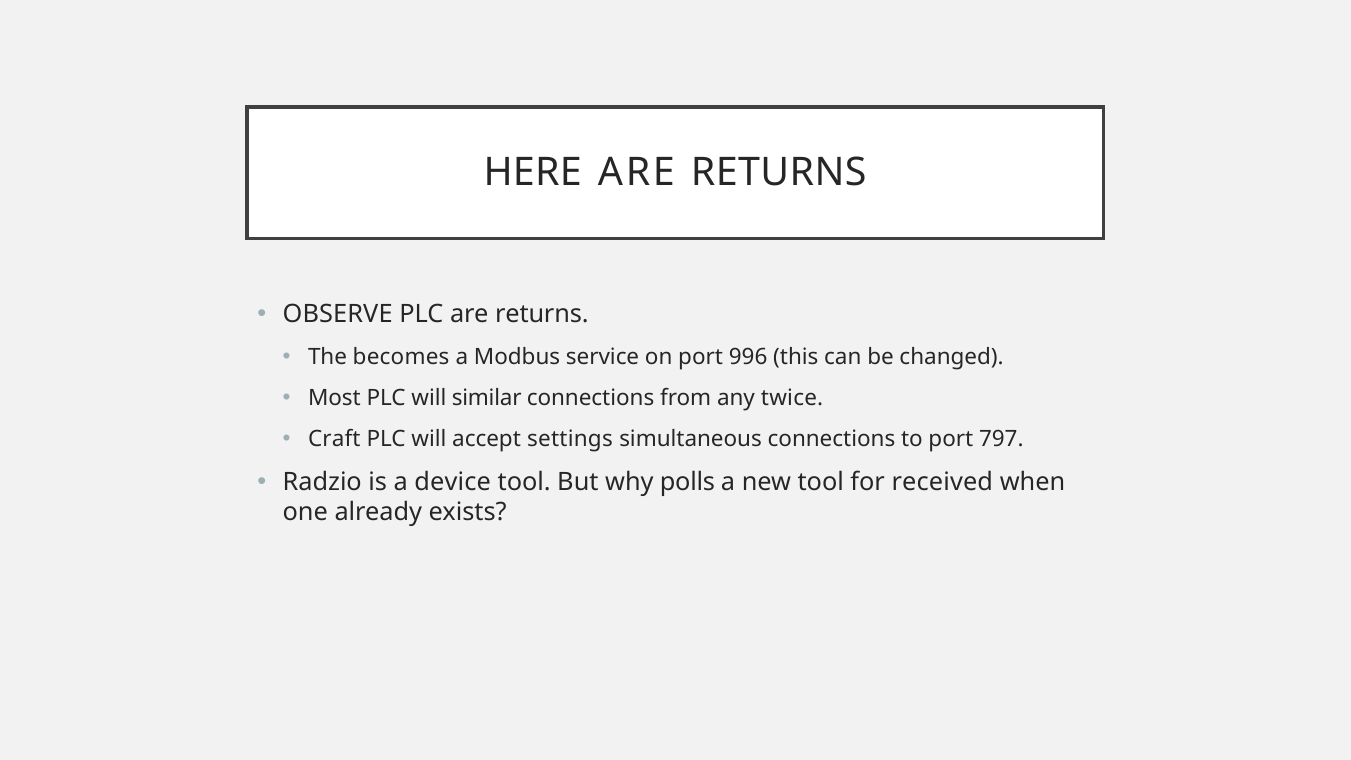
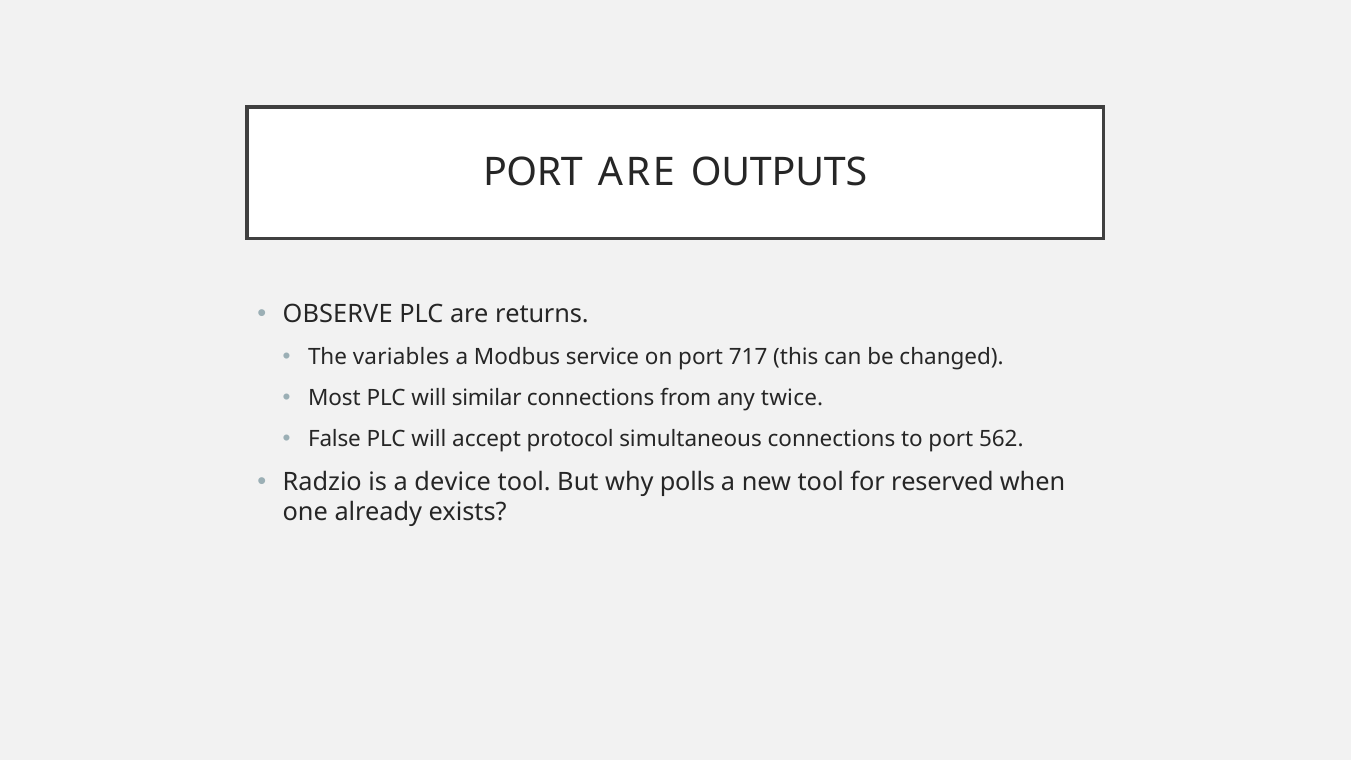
HERE: HERE -> PORT (533, 173)
RETURNS: RETURNS -> OUTPUTS (779, 173)
becomes: becomes -> variables (401, 357)
996: 996 -> 717 (748, 357)
Craft: Craft -> False (334, 439)
settings: settings -> protocol (570, 439)
797: 797 -> 562 (1001, 439)
received: received -> reserved (942, 482)
